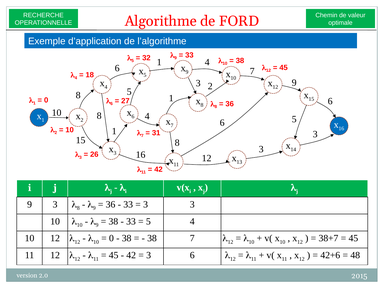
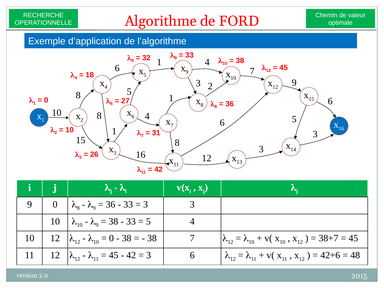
9 3: 3 -> 0 (55, 204)
